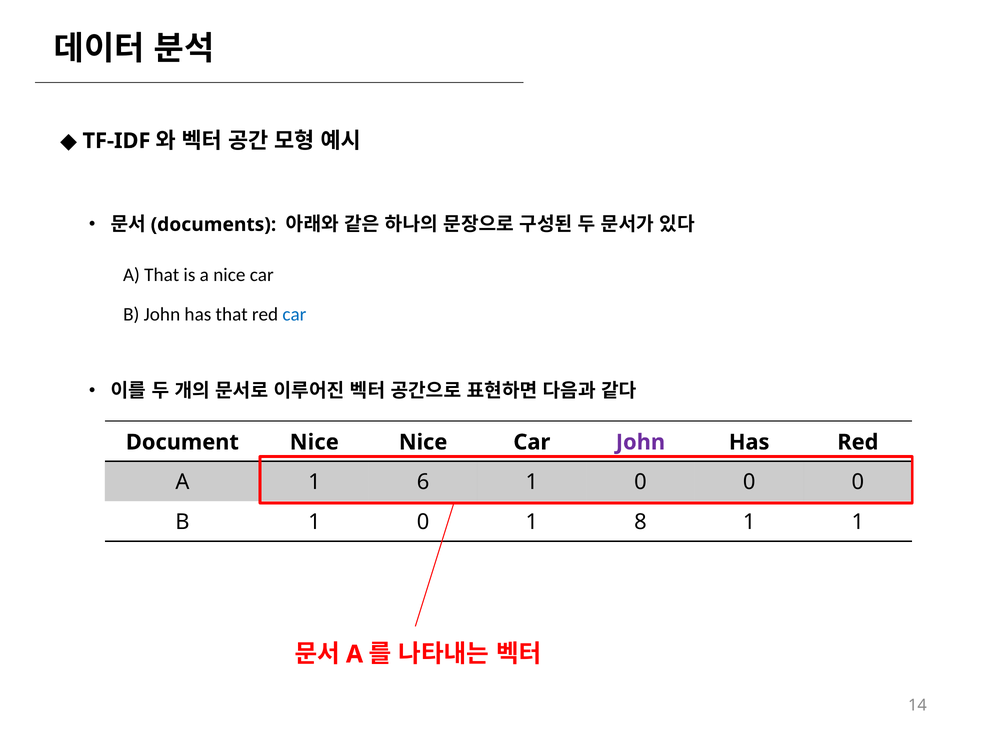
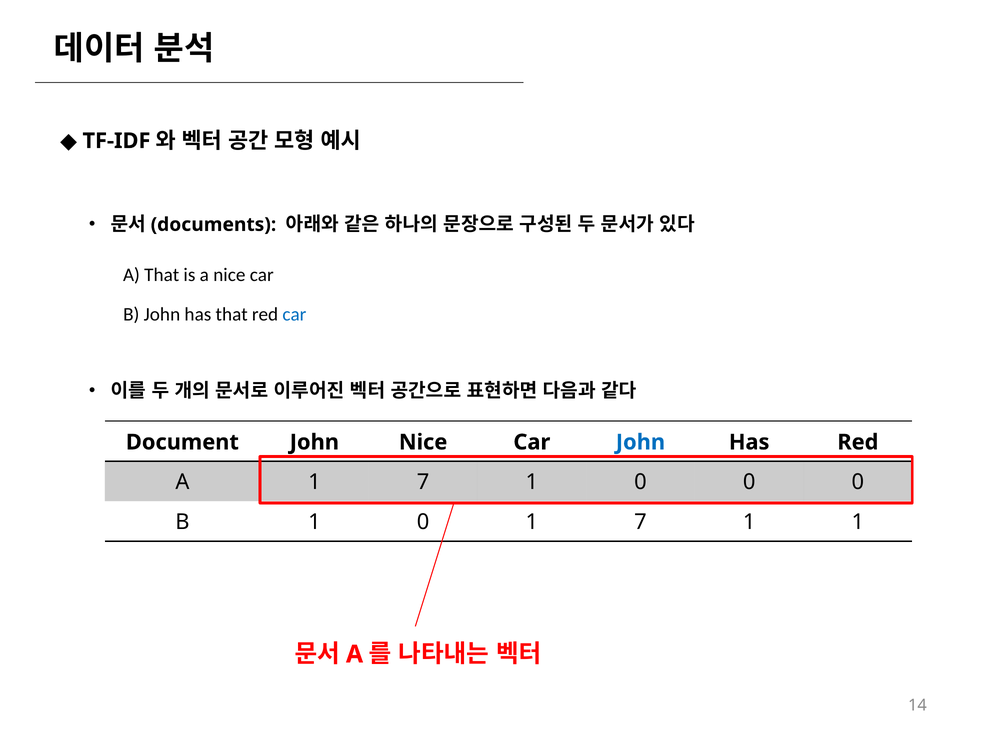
Document Nice: Nice -> John (314, 442)
John colour: purple -> blue (640, 442)
A 1 6: 6 -> 7 (423, 482)
0 1 8: 8 -> 7 (640, 522)
